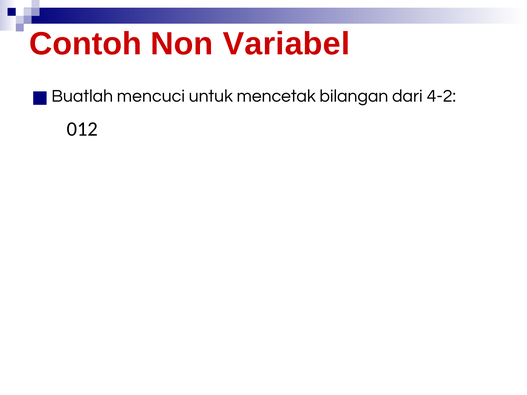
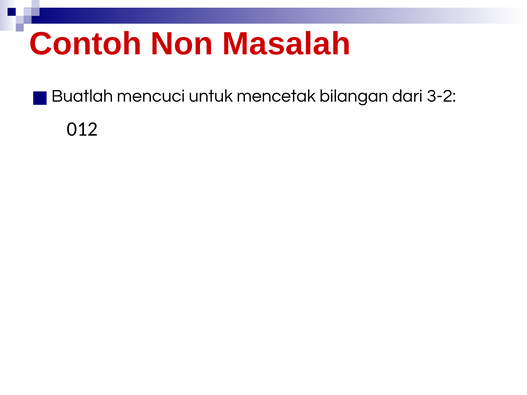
Variabel: Variabel -> Masalah (286, 44)
4-2: 4-2 -> 3-2 (441, 96)
